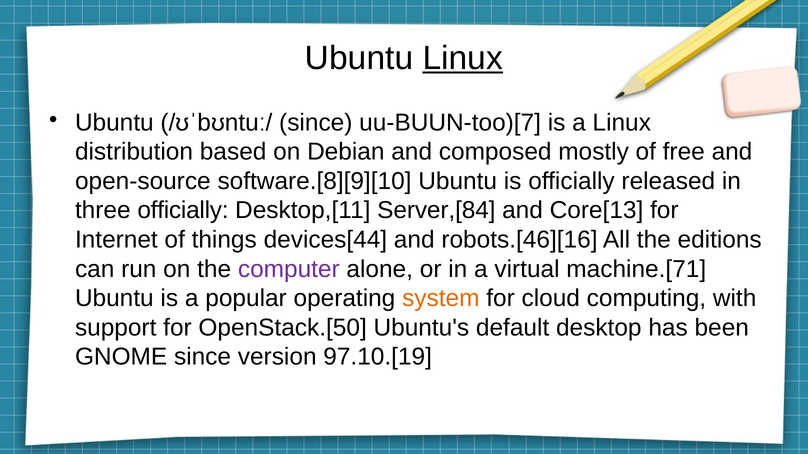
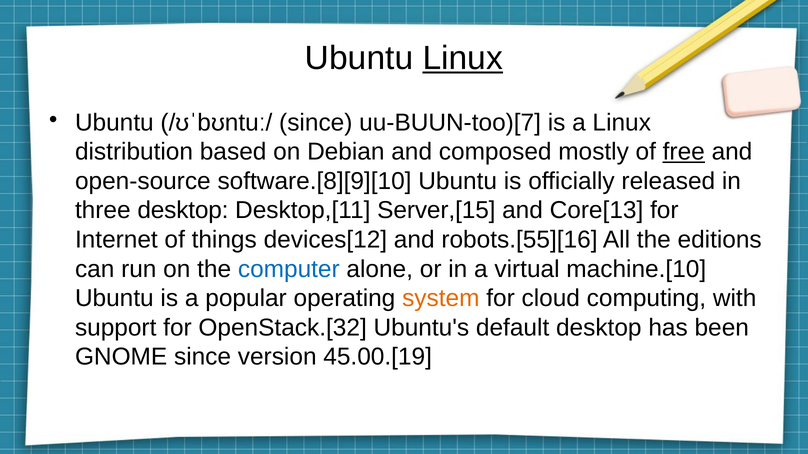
free underline: none -> present (684, 152)
three officially: officially -> desktop (183, 211)
Server,[84: Server,[84 -> Server,[15 (436, 211)
devices[44: devices[44 -> devices[12 (325, 240)
robots.[46][16: robots.[46][16 -> robots.[55][16 (519, 240)
computer colour: purple -> blue (289, 269)
machine.[71: machine.[71 -> machine.[10 (636, 269)
OpenStack.[50: OpenStack.[50 -> OpenStack.[32 (283, 328)
97.10.[19: 97.10.[19 -> 45.00.[19 (378, 357)
